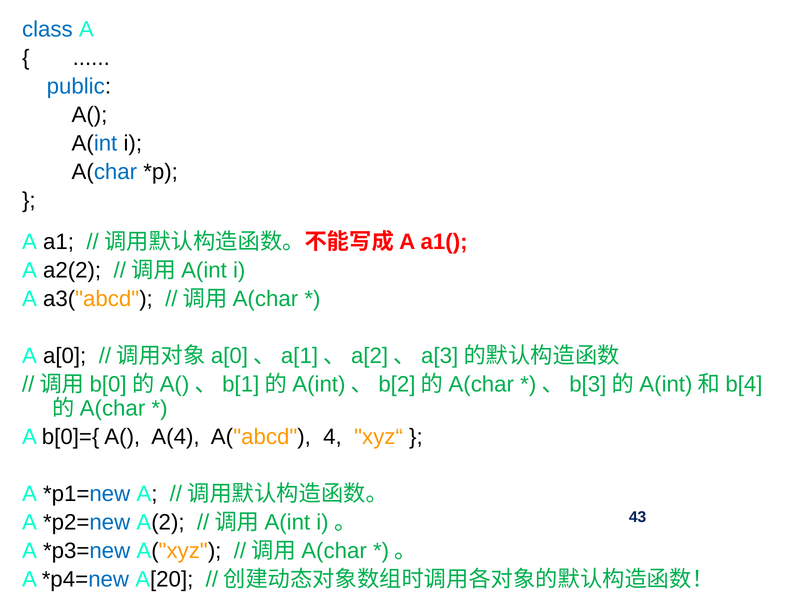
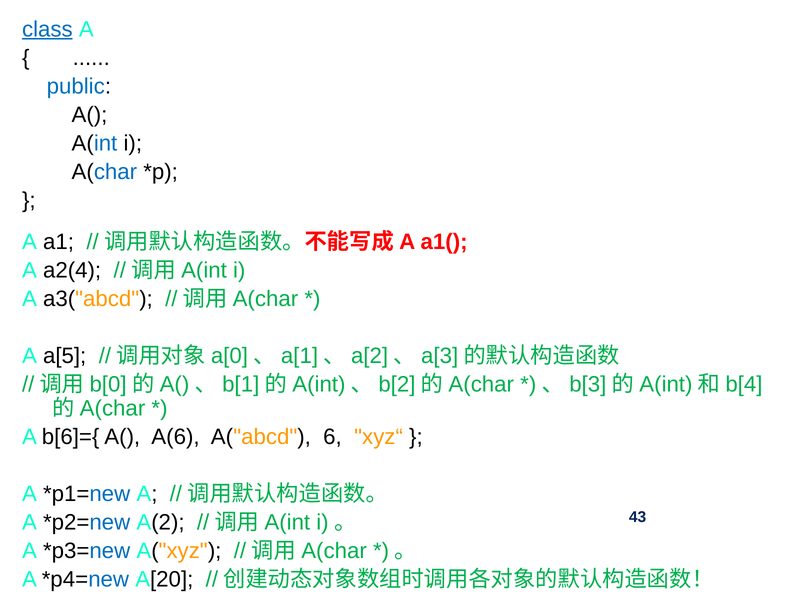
class underline: none -> present (47, 29)
a2(2: a2(2 -> a2(4 (72, 270)
a[0: a[0 -> a[5 (65, 356)
b[0]={: b[0]={ -> b[6]={ (71, 437)
A(4: A(4 -> A(6 (175, 437)
4: 4 -> 6 (332, 437)
